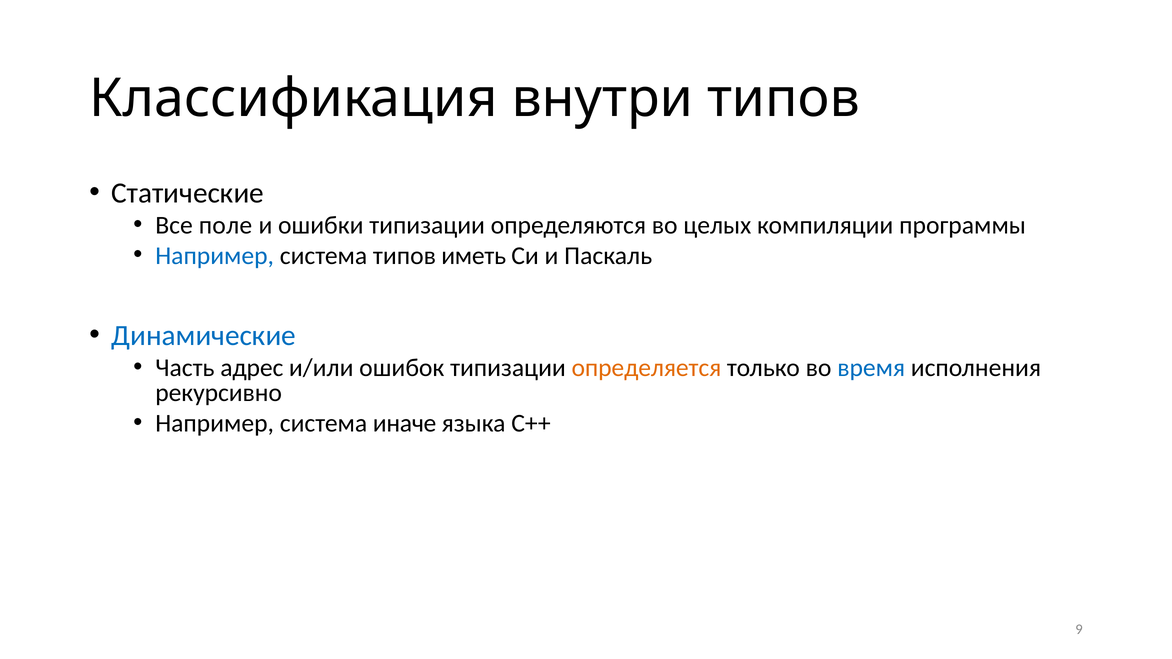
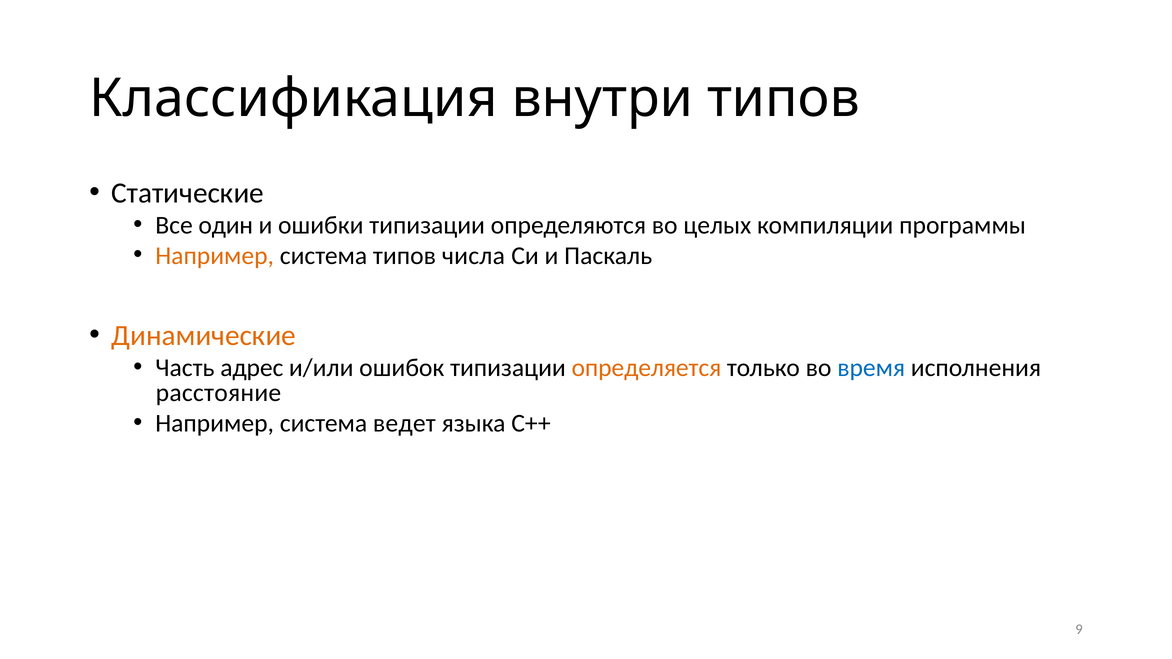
поле: поле -> один (226, 225)
Например colour: blue -> orange (215, 256)
иметь: иметь -> числа (473, 256)
Динамические colour: blue -> orange (204, 336)
рекурсивно: рекурсивно -> расстояние (218, 393)
иначе: иначе -> ведет (404, 423)
